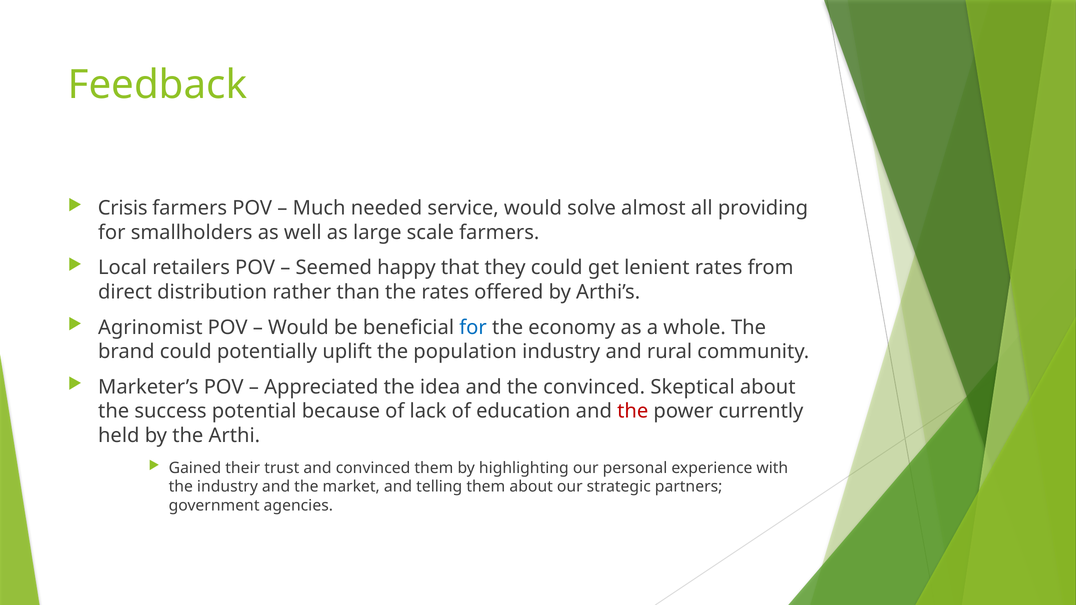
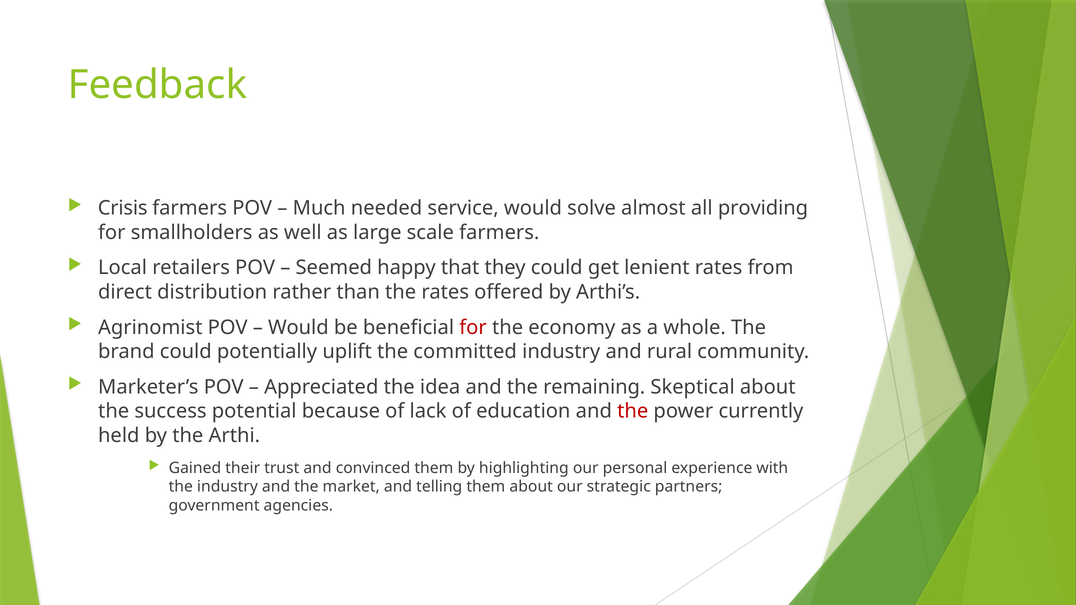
for colour: blue -> red (473, 328)
population: population -> committed (465, 352)
the convinced: convinced -> remaining (594, 387)
